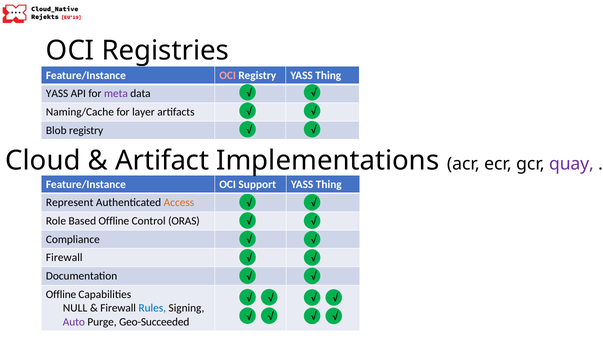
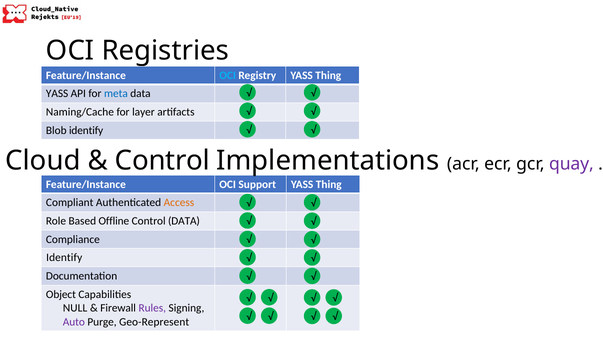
OCI colour: pink -> light blue (228, 75)
meta colour: purple -> blue (116, 94)
Blob registry: registry -> identify (86, 130)
Artifact: Artifact -> Control (162, 161)
Represent: Represent -> Compliant (70, 203)
Control ORAS: ORAS -> DATA (184, 221)
Firewall: Firewall -> Identify (64, 258)
Offline: Offline -> Object (61, 295)
Rules colour: blue -> purple (152, 308)
Geo-Succeeded: Geo-Succeeded -> Geo-Represent (154, 322)
